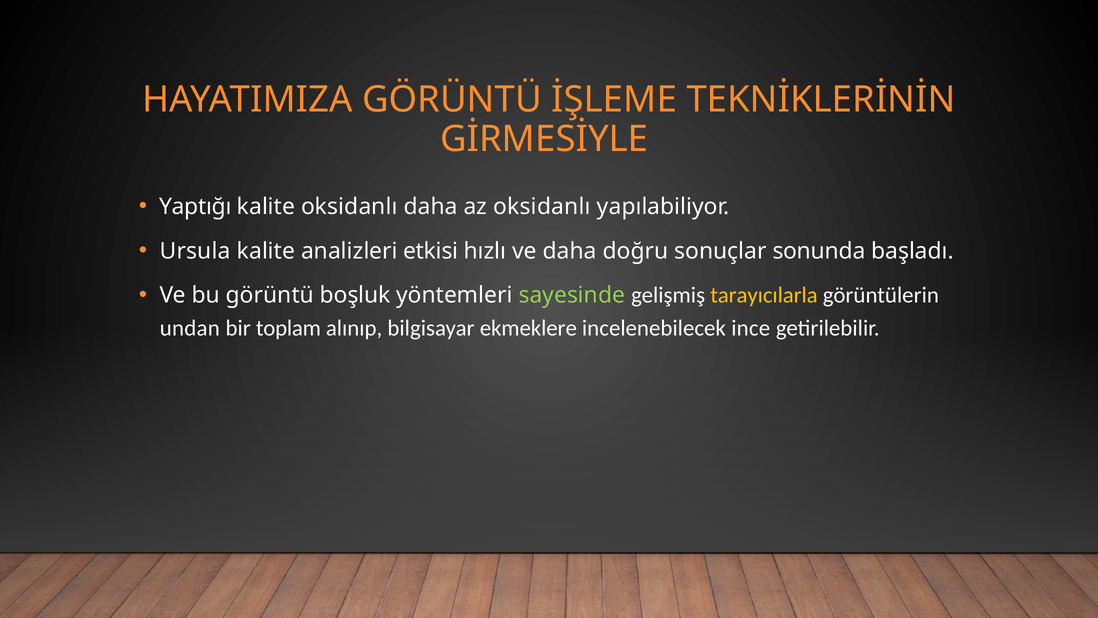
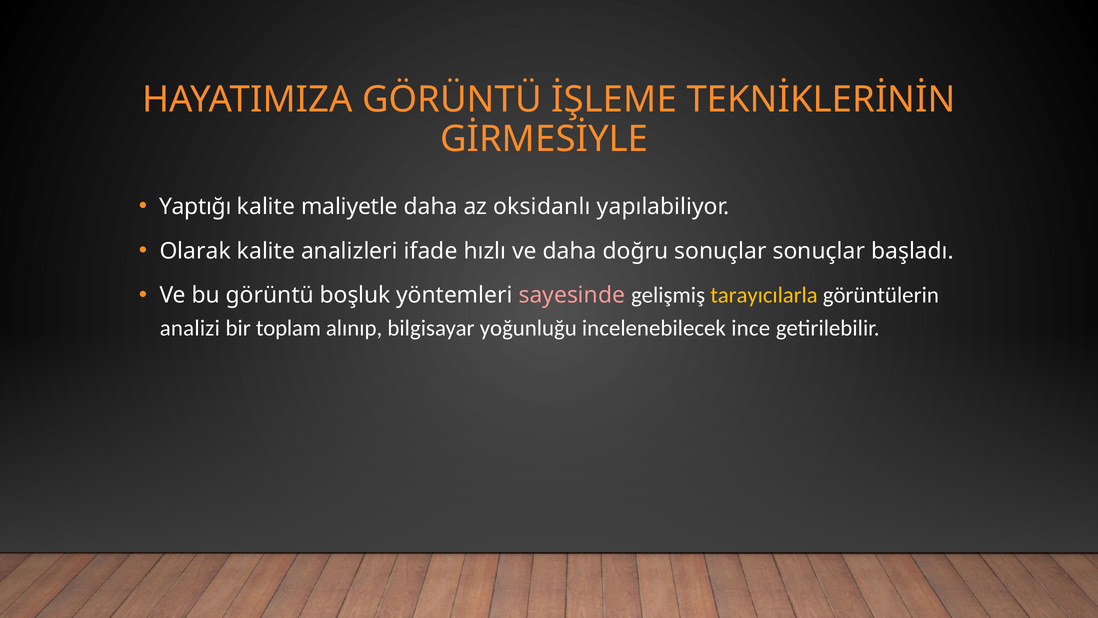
kalite oksidanlı: oksidanlı -> maliyetle (349, 206)
Ursula: Ursula -> Olarak (195, 251)
etkisi: etkisi -> ifade (431, 251)
sonuçlar sonunda: sonunda -> sonuçlar (819, 251)
sayesinde colour: light green -> pink (572, 295)
undan: undan -> analizi (190, 328)
ekmeklere: ekmeklere -> yoğunluğu (528, 328)
